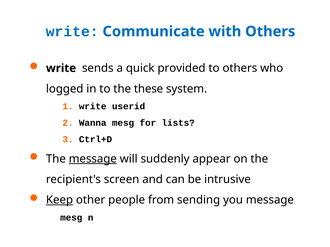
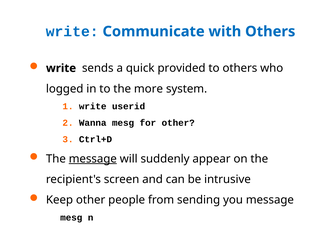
these: these -> more (148, 89)
for lists: lists -> other (178, 123)
Keep underline: present -> none (59, 200)
